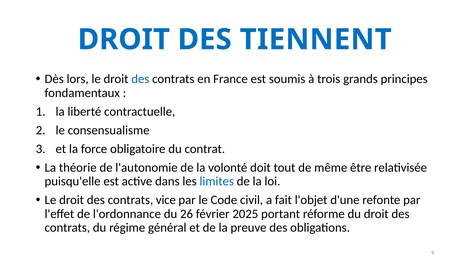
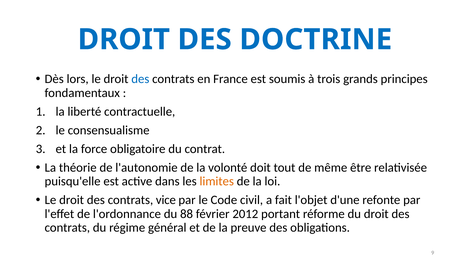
TIENNENT: TIENNENT -> DOCTRINE (316, 39)
limites colour: blue -> orange (217, 181)
26: 26 -> 88 (187, 213)
2025: 2025 -> 2012 (245, 213)
